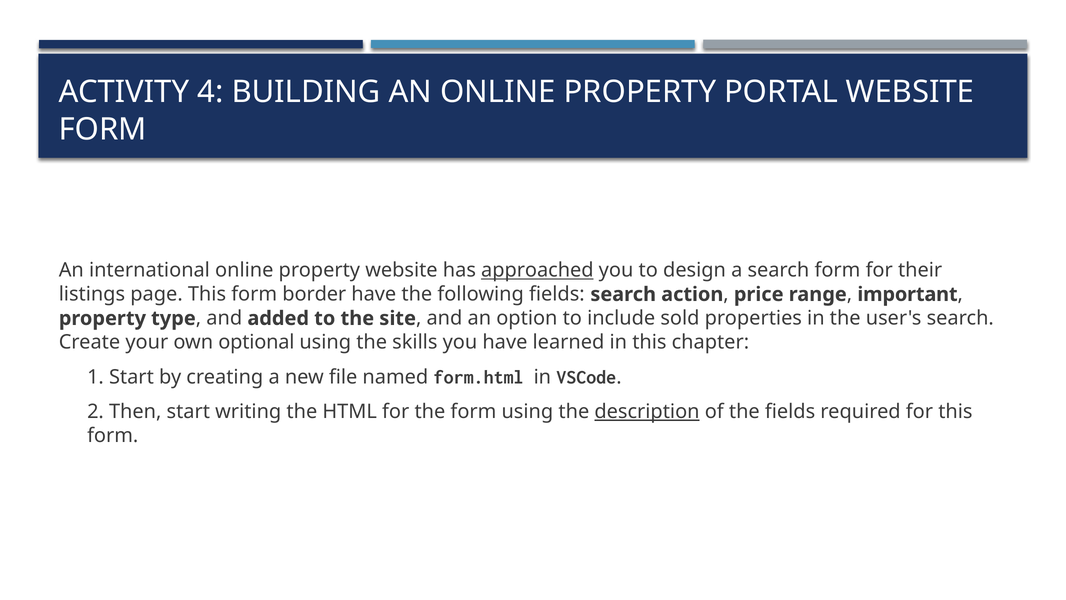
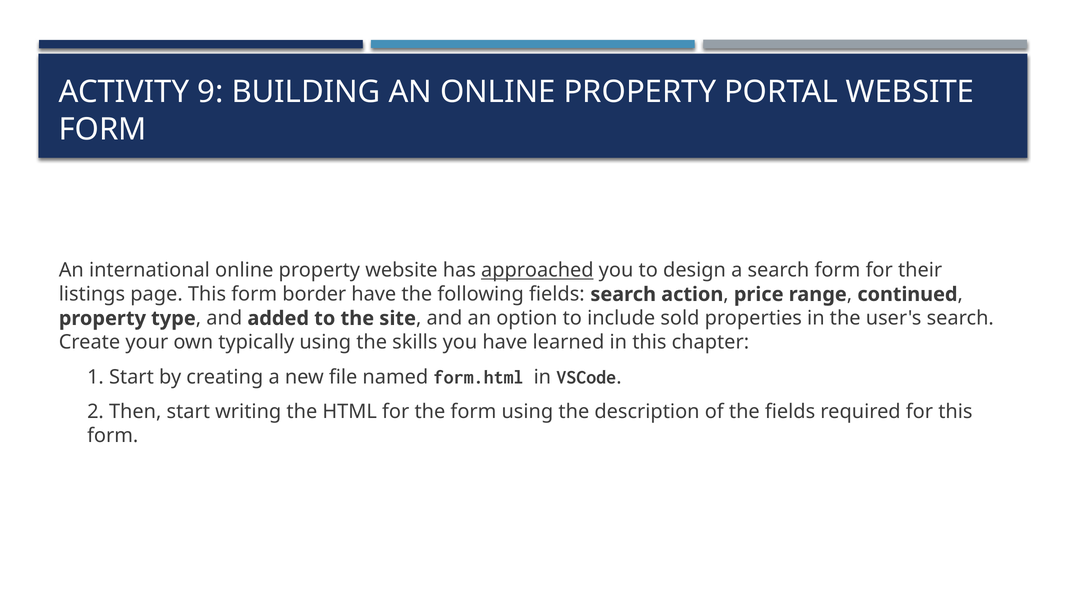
4: 4 -> 9 (210, 92)
important: important -> continued (907, 294)
optional: optional -> typically (256, 342)
description underline: present -> none (647, 411)
